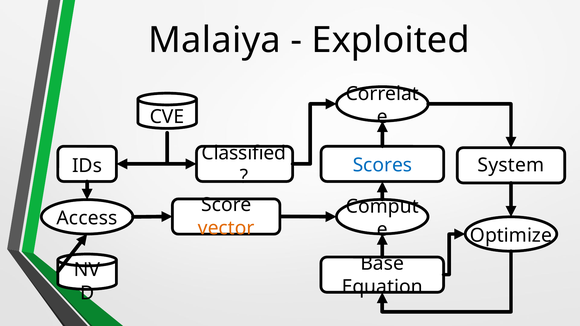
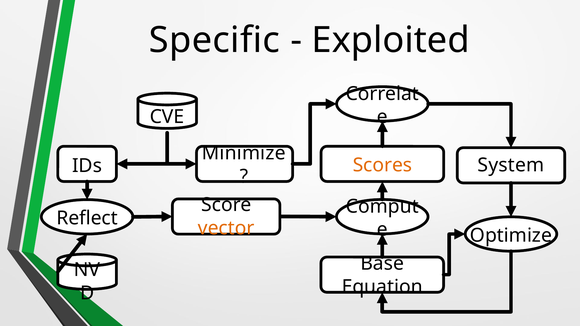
Malaiya: Malaiya -> Specific (214, 40)
Classified: Classified -> Minimize (244, 153)
Scores colour: blue -> orange (382, 165)
Access: Access -> Reflect (87, 218)
